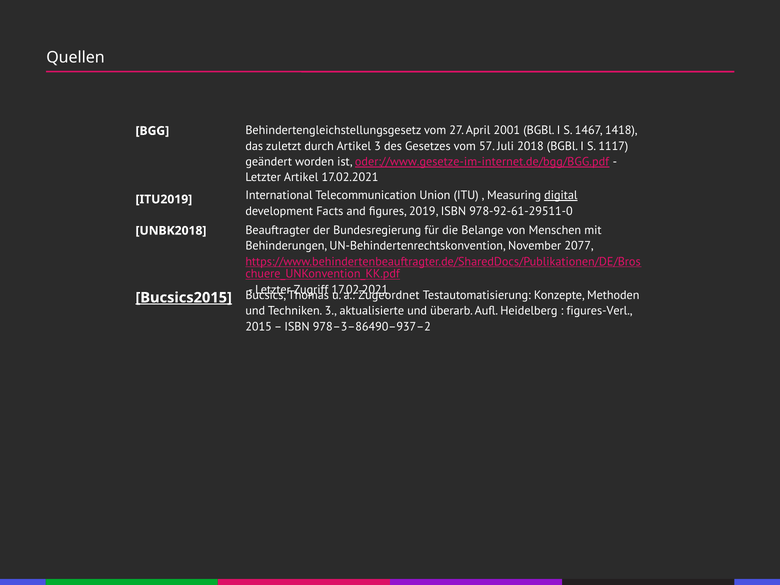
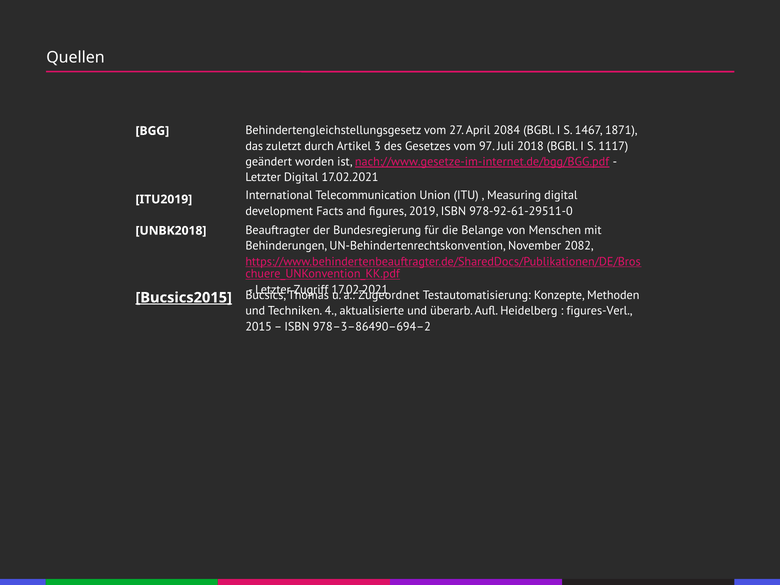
2001: 2001 -> 2084 (507, 130)
1418: 1418 -> 1871 (621, 130)
57: 57 -> 97 (487, 146)
oder://www.gesetze-im-internet.de/bgg/BGG.pdf: oder://www.gesetze-im-internet.de/bgg/BGG.pdf -> nach://www.gesetze-im-internet.de/bgg/BGG.pdf (482, 162)
Letzter Artikel: Artikel -> Digital (301, 177)
digital underline: present -> none (561, 195)
2077: 2077 -> 2082 (579, 246)
Techniken 3: 3 -> 4 (331, 311)
978–3–86490–937–2: 978–3–86490–937–2 -> 978–3–86490–694–2 (372, 327)
